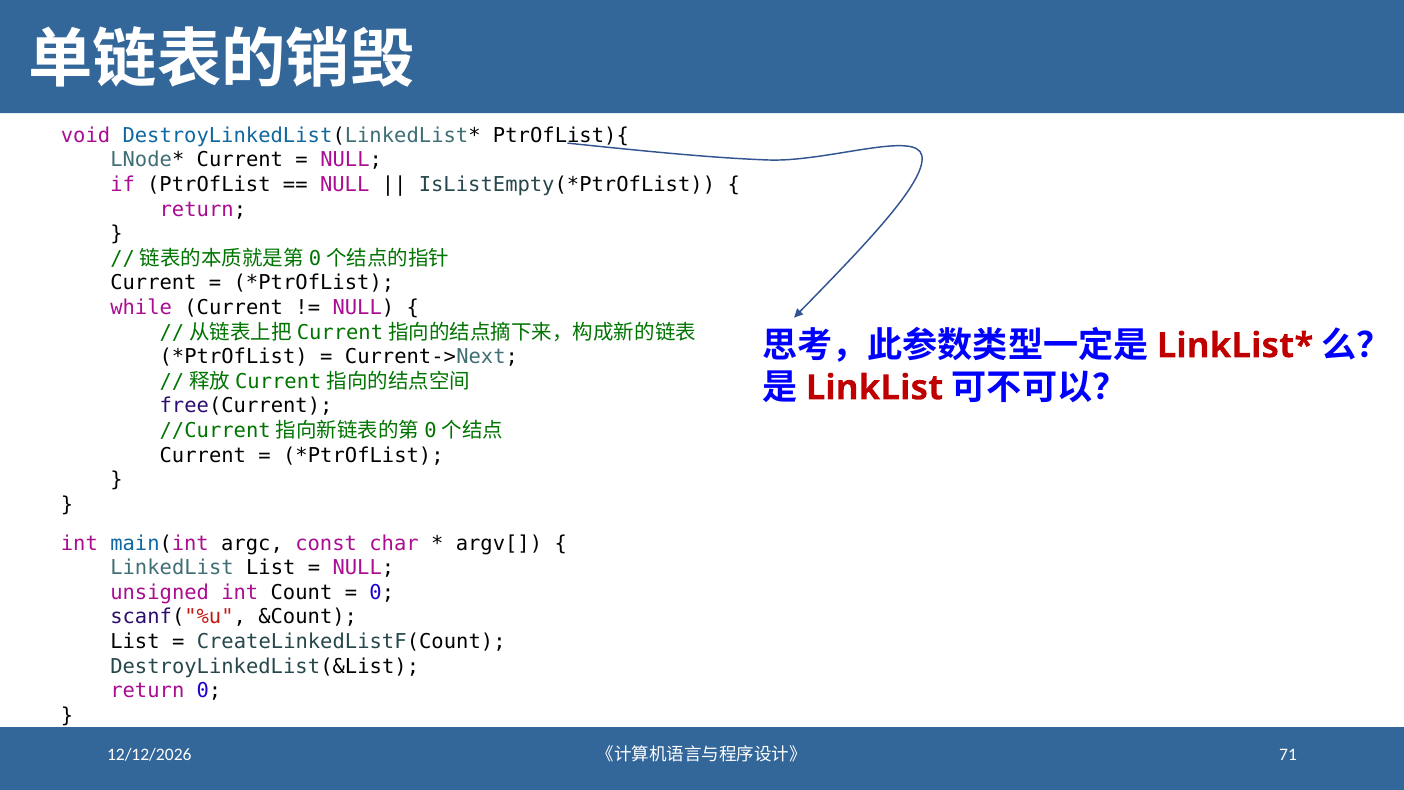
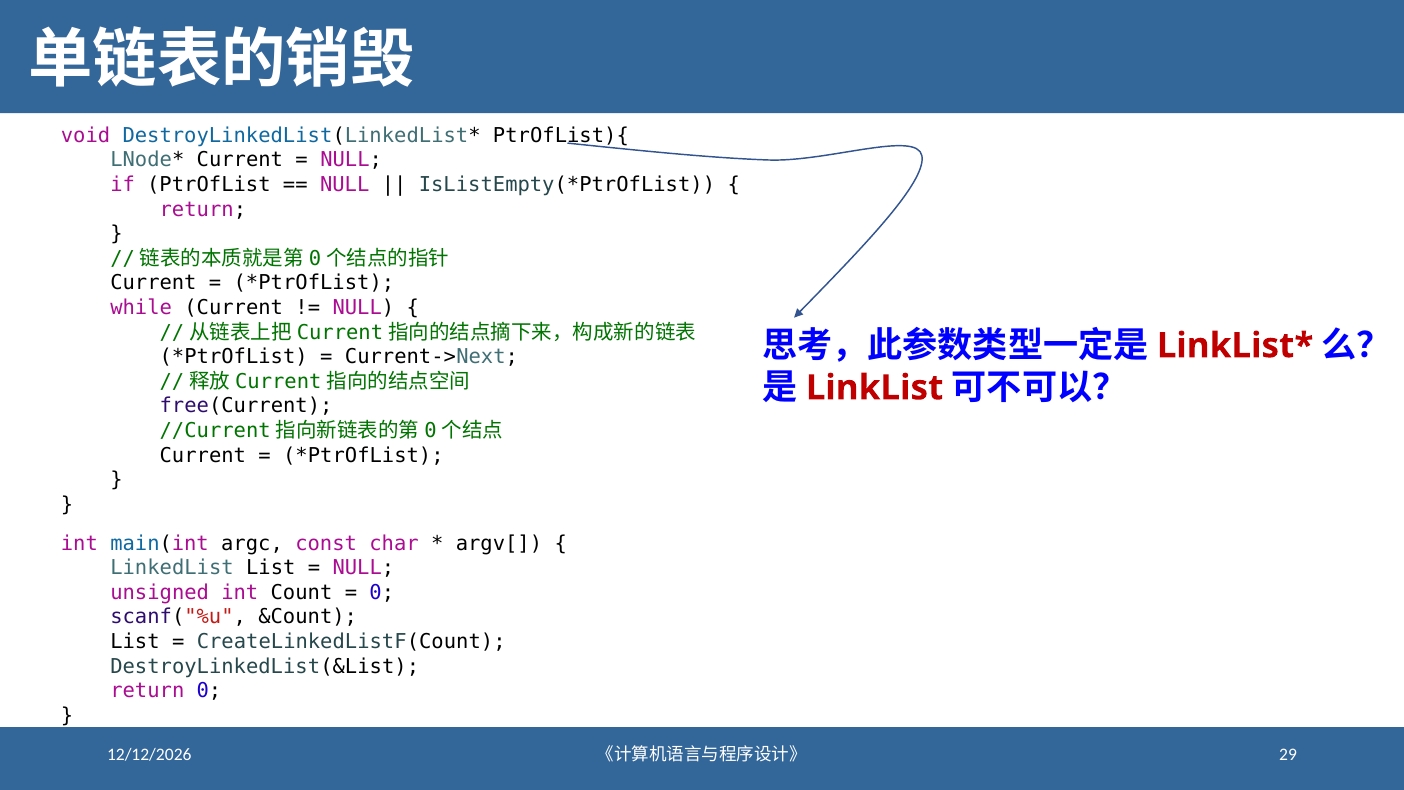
71: 71 -> 29 (1288, 754)
